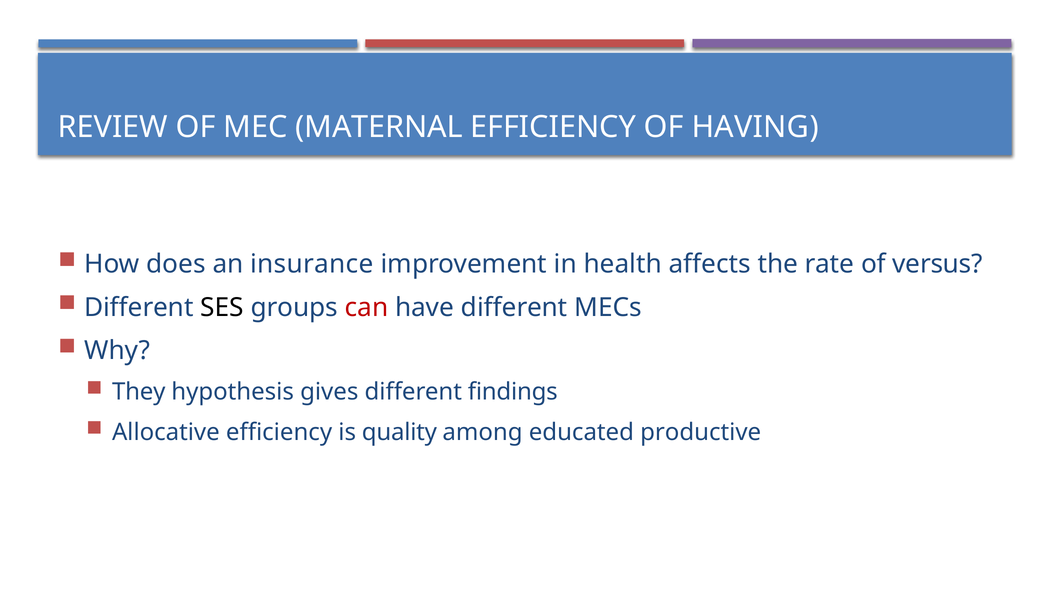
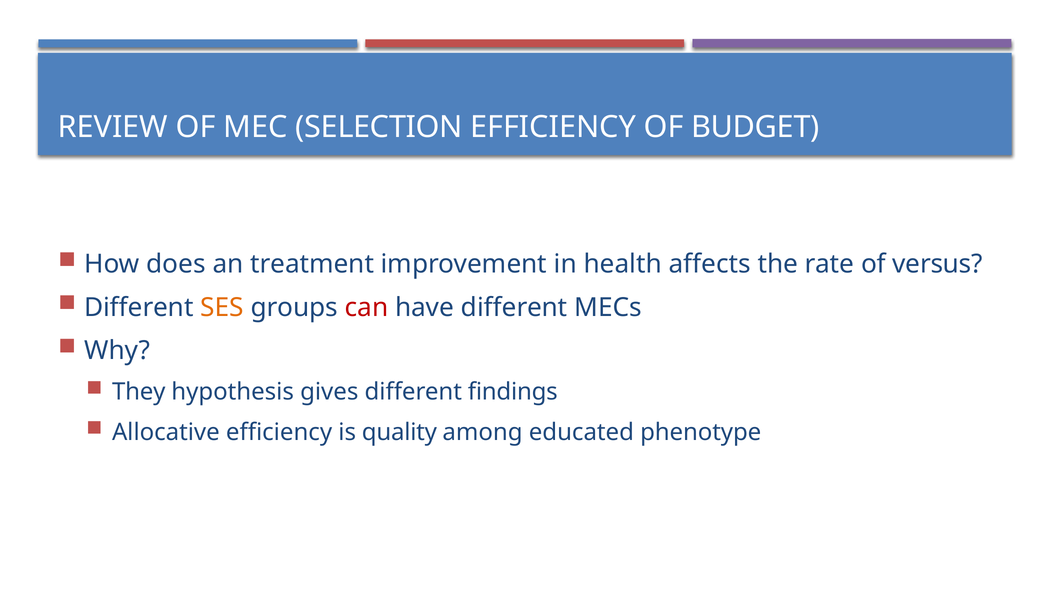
MATERNAL: MATERNAL -> SELECTION (379, 127)
HAVING: HAVING -> BUDGET (755, 127)
insurance: insurance -> treatment (312, 264)
SES colour: black -> orange (222, 308)
productive: productive -> phenotype (701, 433)
